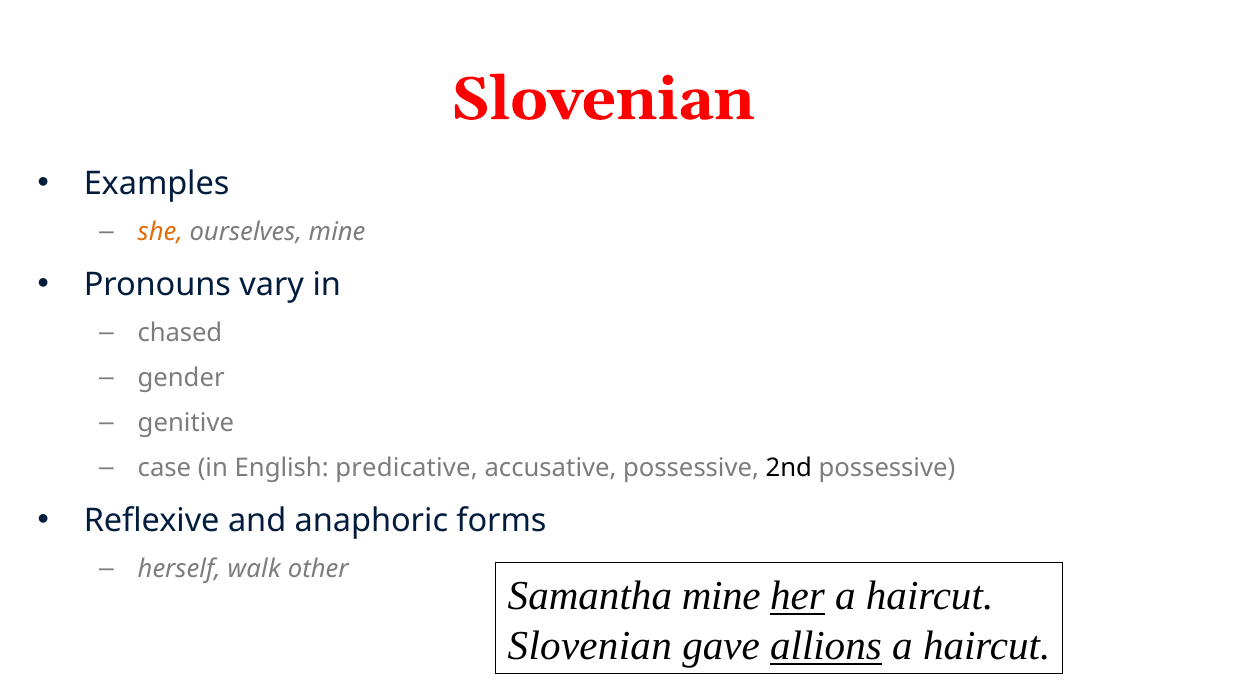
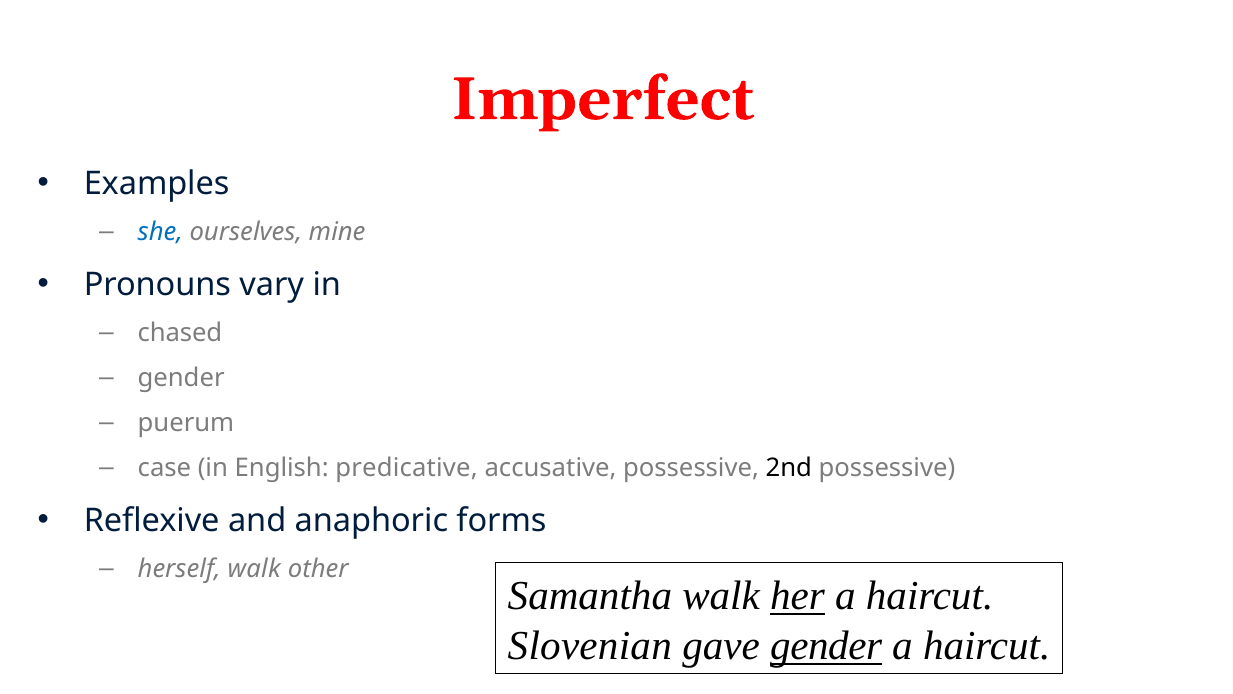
Slovenian: Slovenian -> Imperfect (603, 99)
she colour: orange -> blue (160, 232)
genitive: genitive -> puerum (186, 423)
Samantha mine: mine -> walk (721, 596)
gave allions: allions -> gender (826, 645)
